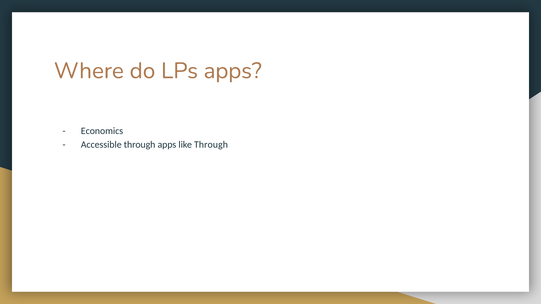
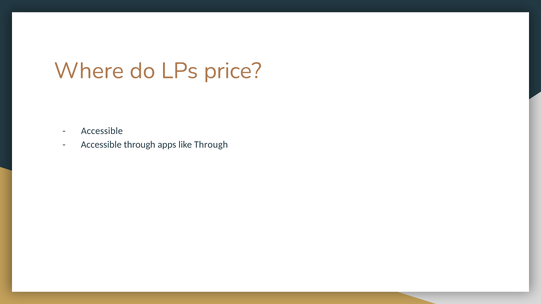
LPs apps: apps -> price (233, 71)
Economics: Economics -> Accessible (102, 131)
